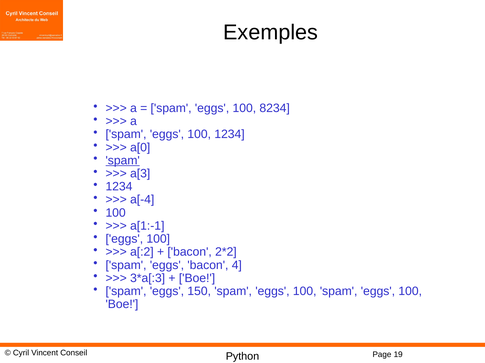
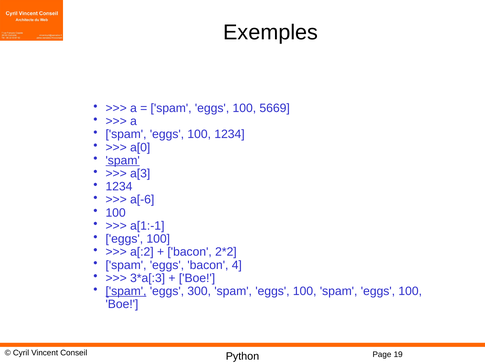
8234: 8234 -> 5669 (275, 108)
a[-4: a[-4 -> a[-6 (142, 200)
spam underline: none -> present (126, 292)
150: 150 -> 300 (199, 292)
